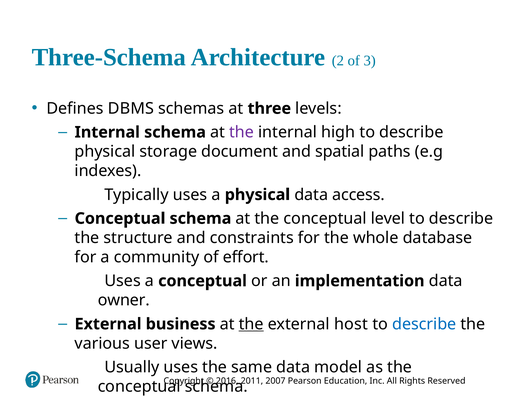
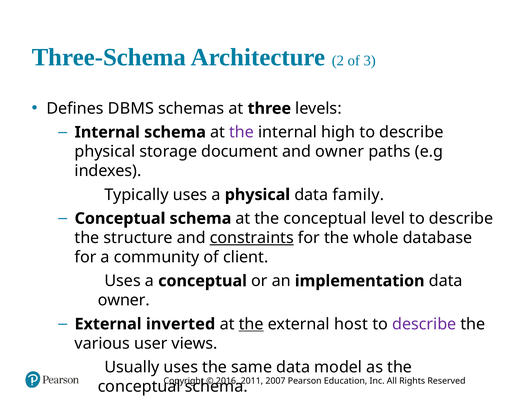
and spatial: spatial -> owner (340, 152)
access: access -> family (358, 195)
constraints underline: none -> present (252, 238)
effort: effort -> client (246, 257)
business: business -> inverted (181, 324)
describe colour: blue -> purple (424, 324)
